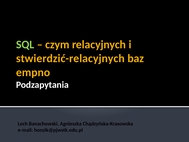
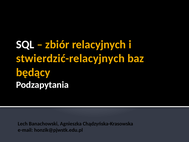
SQL colour: light green -> white (25, 45)
czym: czym -> zbiór (57, 45)
empno: empno -> będący (33, 72)
